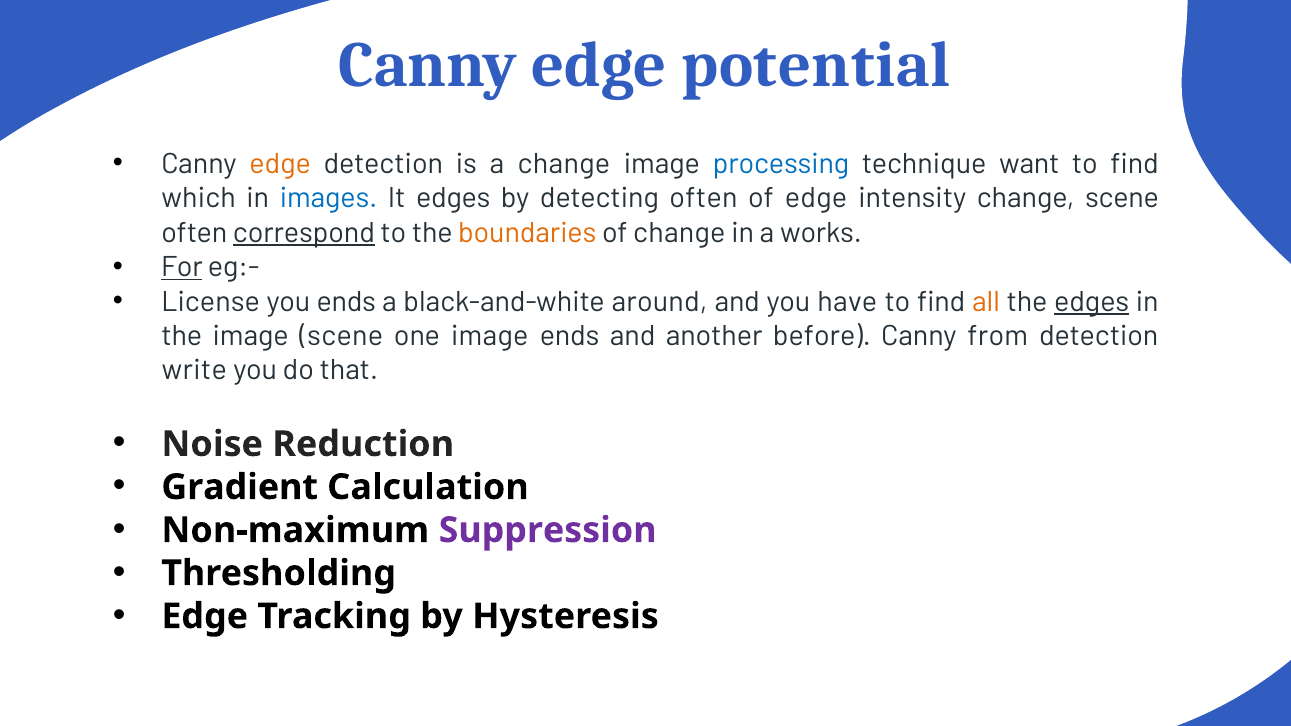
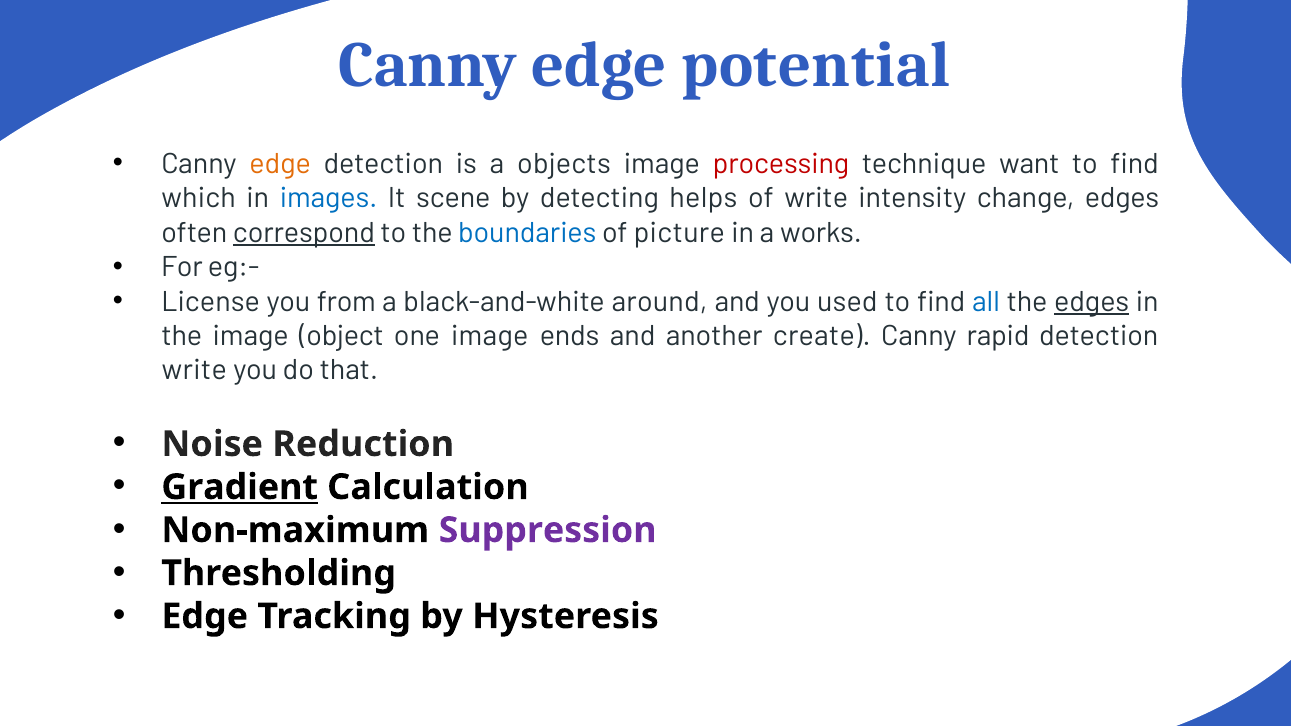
a change: change -> objects (564, 164)
processing colour: blue -> red (781, 164)
It edges: edges -> scene (453, 199)
detecting often: often -> helps (703, 199)
of edge: edge -> write (816, 199)
change scene: scene -> edges (1122, 199)
boundaries colour: orange -> blue (527, 233)
of change: change -> picture (679, 233)
For underline: present -> none (182, 267)
you ends: ends -> from (346, 302)
have: have -> used (847, 302)
all colour: orange -> blue (986, 302)
image scene: scene -> object (342, 336)
before: before -> create (822, 336)
from: from -> rapid (998, 336)
Gradient underline: none -> present (240, 487)
